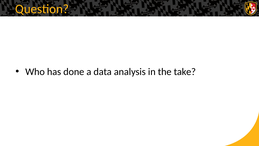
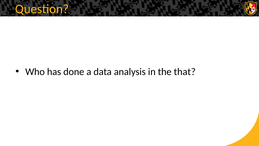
take: take -> that (185, 72)
